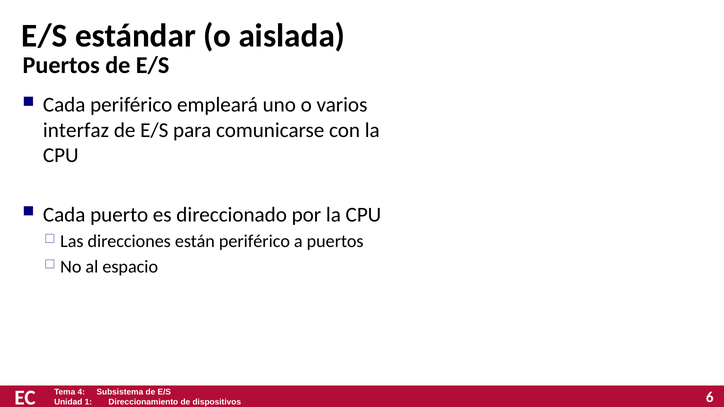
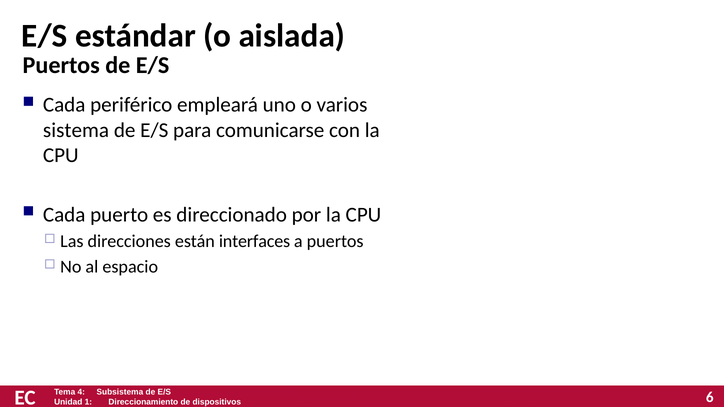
interfaz: interfaz -> sistema (76, 130)
están periférico: periférico -> interfaces (255, 242)
